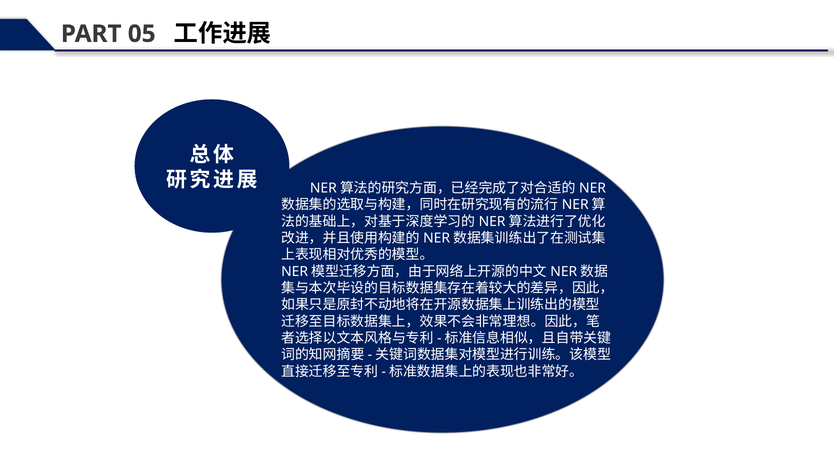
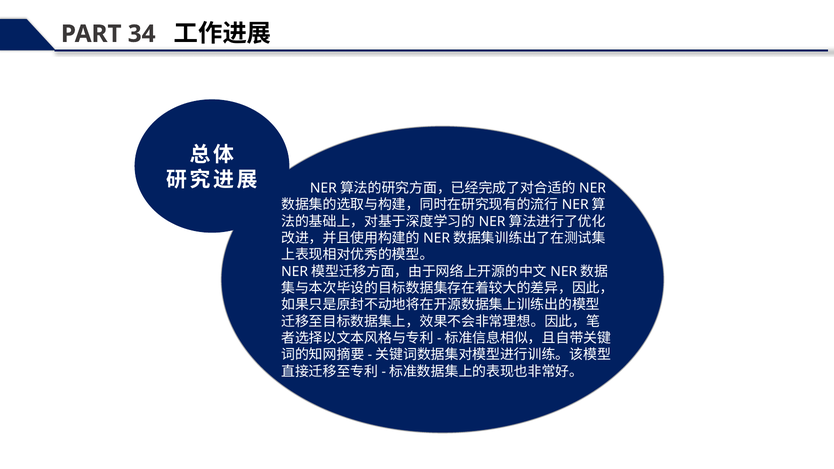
05: 05 -> 34 (142, 34)
